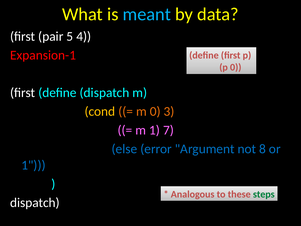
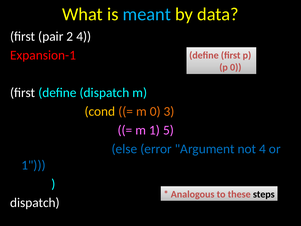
5: 5 -> 2 (70, 36)
7: 7 -> 5 (168, 130)
not 8: 8 -> 4 (263, 149)
steps colour: green -> black (264, 194)
